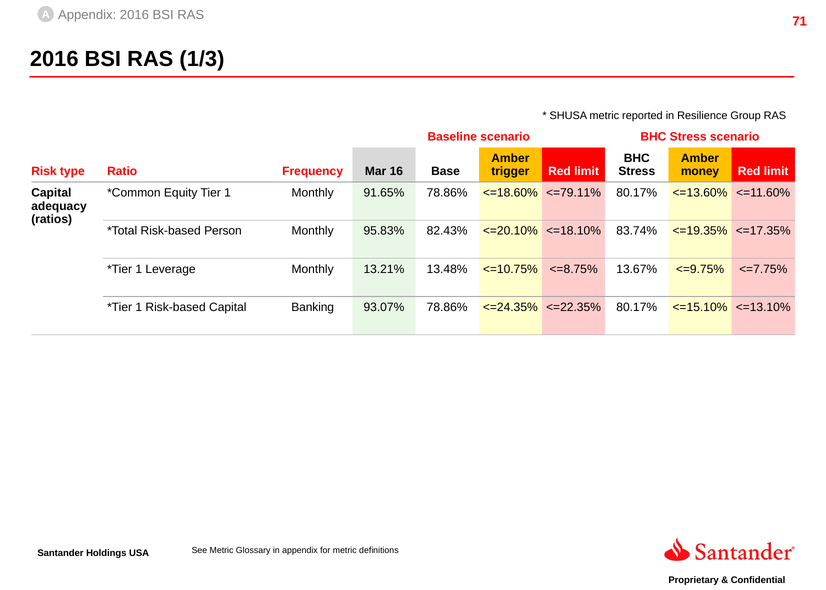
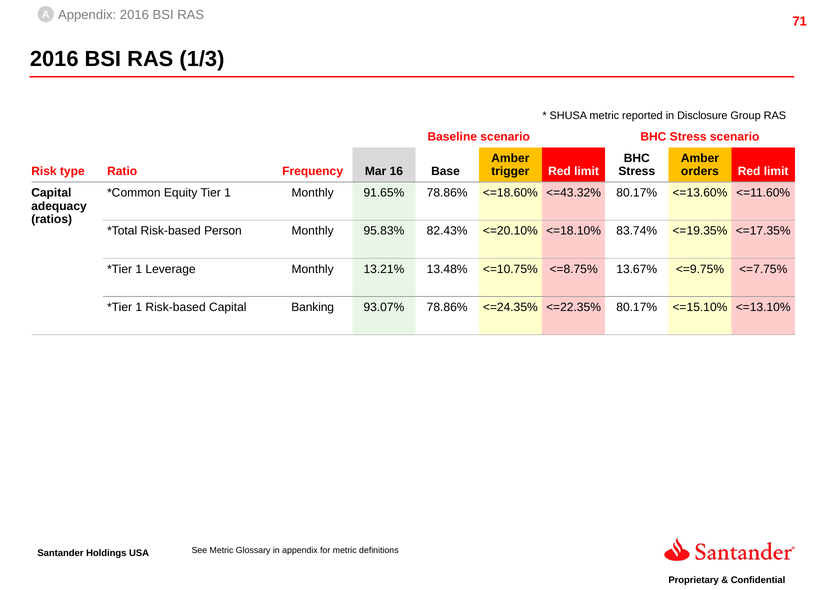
Resilience: Resilience -> Disclosure (702, 116)
money: money -> orders (700, 171)
<=79.11%: <=79.11% -> <=43.32% (574, 193)
